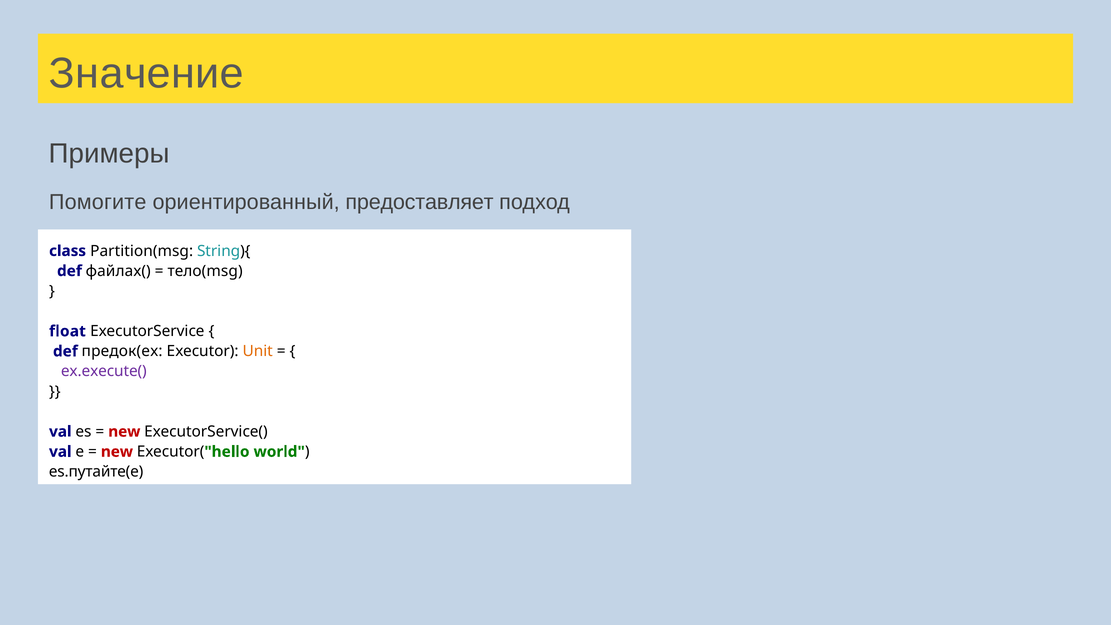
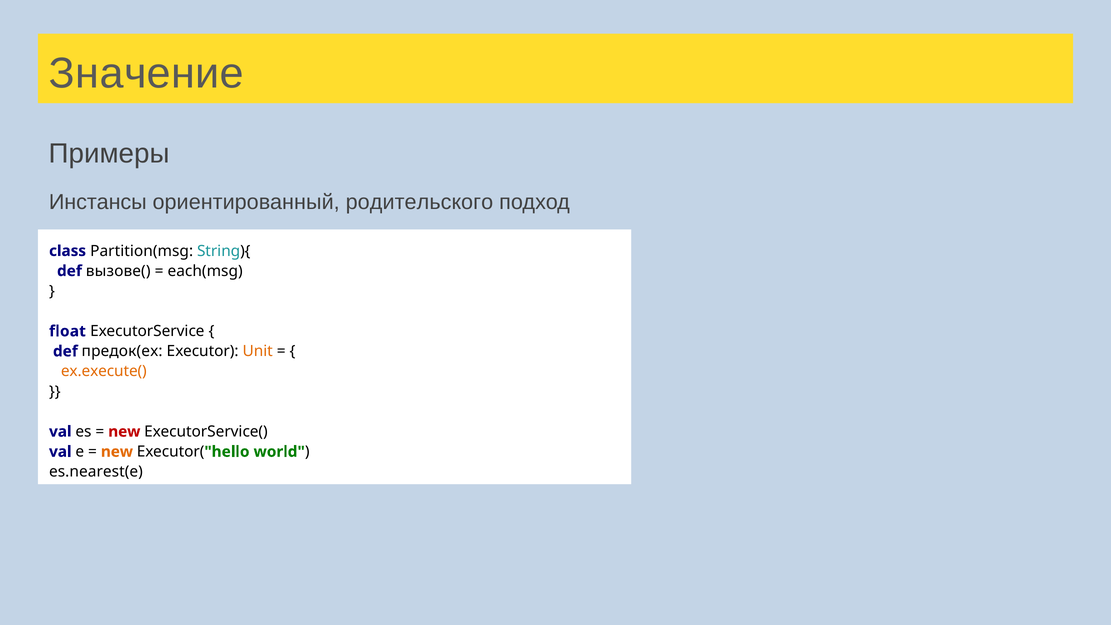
Помогите: Помогите -> Инстансы (98, 202)
предоставляет: предоставляет -> родительского (419, 202)
файлах(: файлах( -> вызове( (118, 271)
тело(msg: тело(msg -> each(msg (205, 271)
ex.execute( colour: purple -> orange (104, 371)
new colour: red -> orange (117, 452)
es.путайте(e: es.путайте(e -> es.nearest(e (96, 472)
